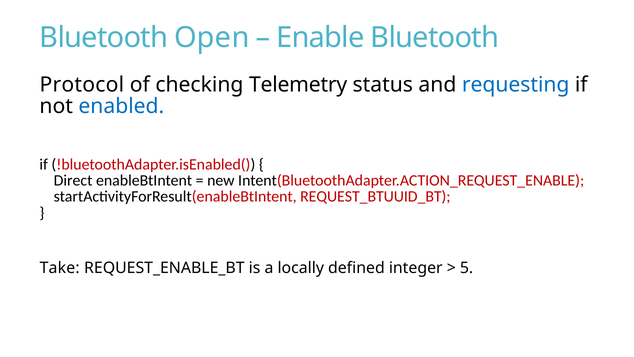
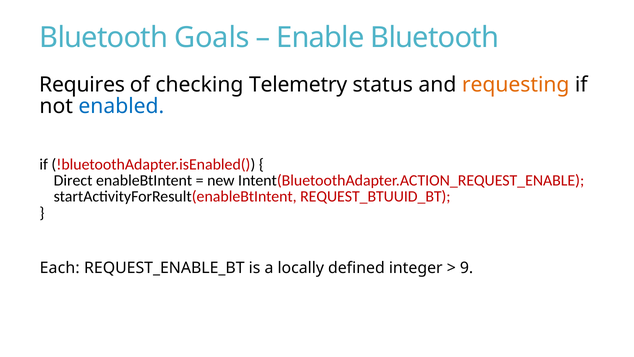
Open: Open -> Goals (212, 38)
Protocol: Protocol -> Requires (82, 85)
requesting colour: blue -> orange (516, 85)
Take: Take -> Each (60, 268)
5: 5 -> 9 (467, 268)
